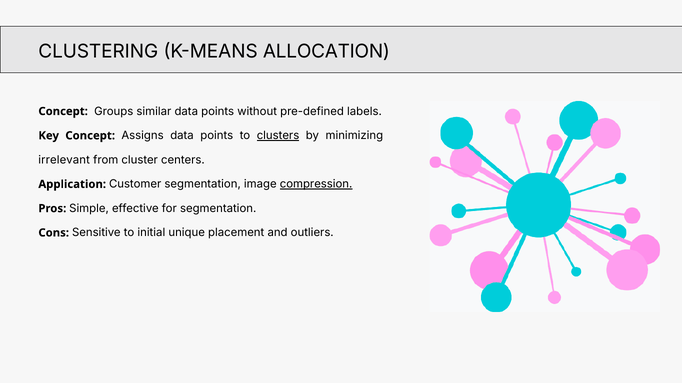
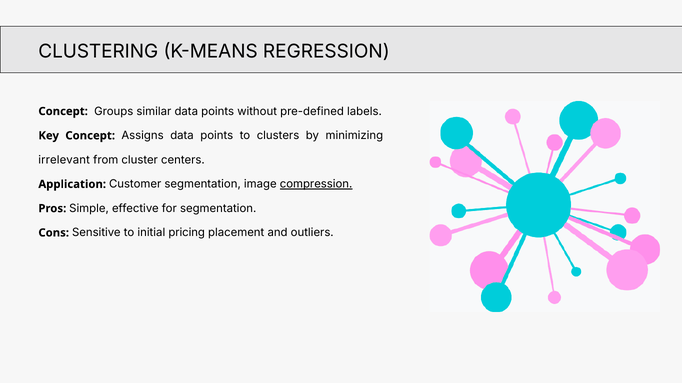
ALLOCATION: ALLOCATION -> REGRESSION (326, 52)
clusters underline: present -> none (278, 136)
unique: unique -> pricing (187, 233)
